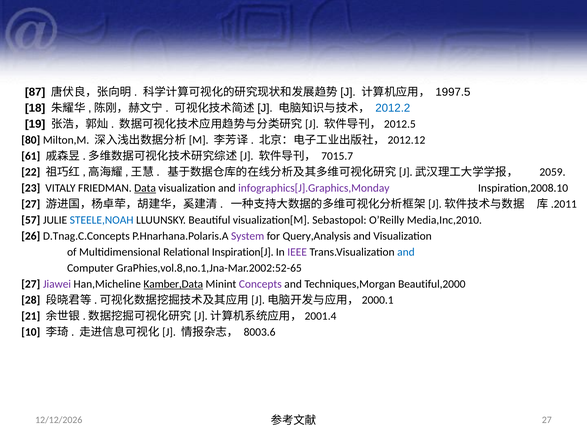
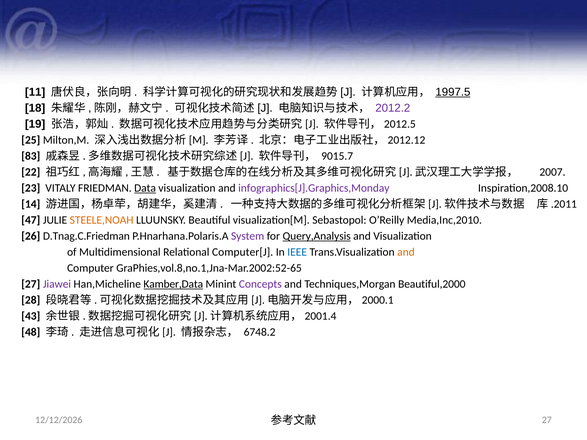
87: 87 -> 11 (35, 92)
1997.5 underline: none -> present (453, 92)
2012.2 colour: blue -> purple (393, 108)
80: 80 -> 25 (31, 140)
61: 61 -> 83 (31, 156)
7015.7: 7015.7 -> 9015.7 (337, 156)
2059: 2059 -> 2007 (552, 172)
27: 27 -> 14 (31, 204)
57: 57 -> 47 (31, 220)
STEELE,NOAH colour: blue -> orange (102, 220)
D.Tnag.C.Concepts: D.Tnag.C.Concepts -> D.Tnag.C.Friedman (86, 236)
Query,Analysis underline: none -> present (317, 236)
Inspiration[J: Inspiration[J -> Computer[J (243, 252)
IEEE colour: purple -> blue (297, 252)
and colour: blue -> orange (406, 252)
21: 21 -> 43 (31, 316)
10: 10 -> 48 (31, 332)
8003.6: 8003.6 -> 6748.2 (260, 332)
